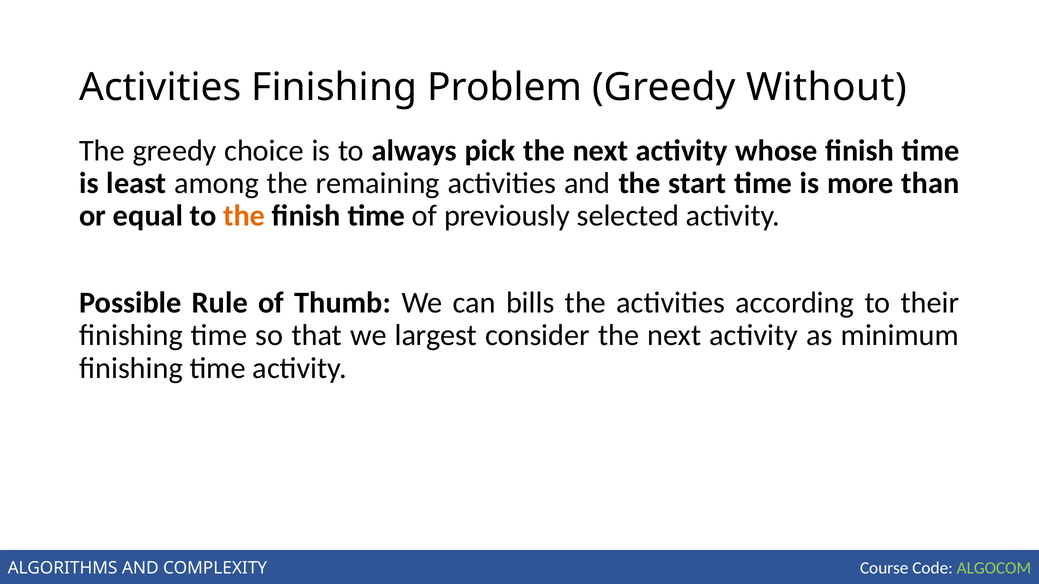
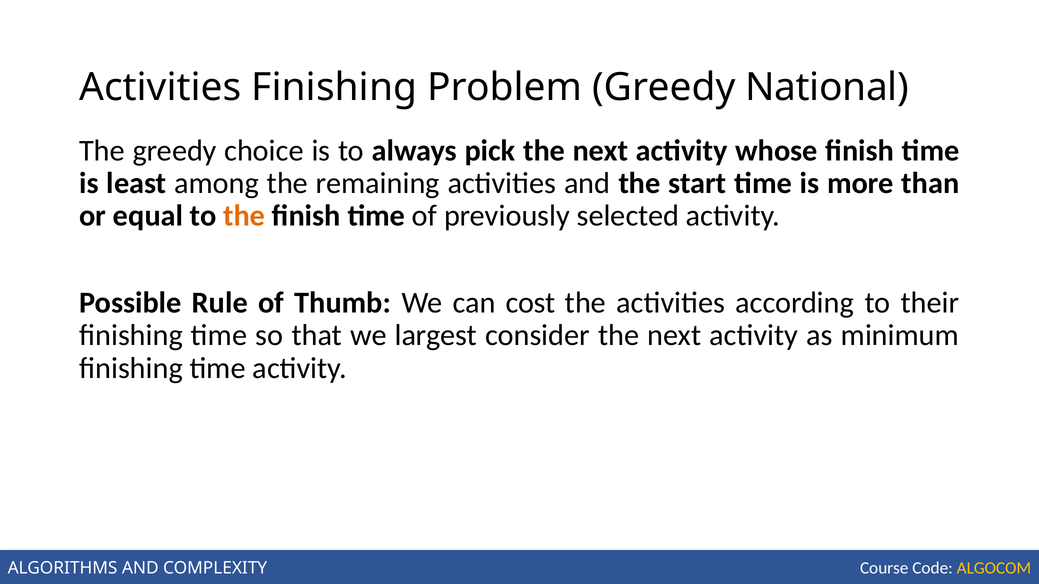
Without: Without -> National (827, 87)
bills: bills -> cost (530, 303)
ALGOCOM colour: light green -> yellow (994, 569)
